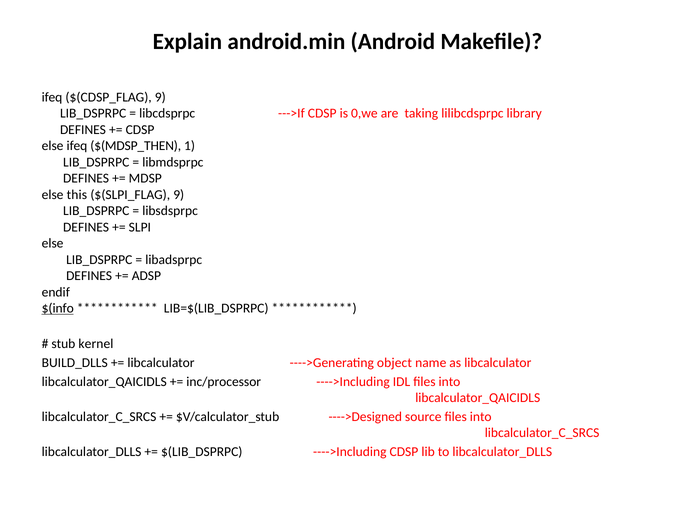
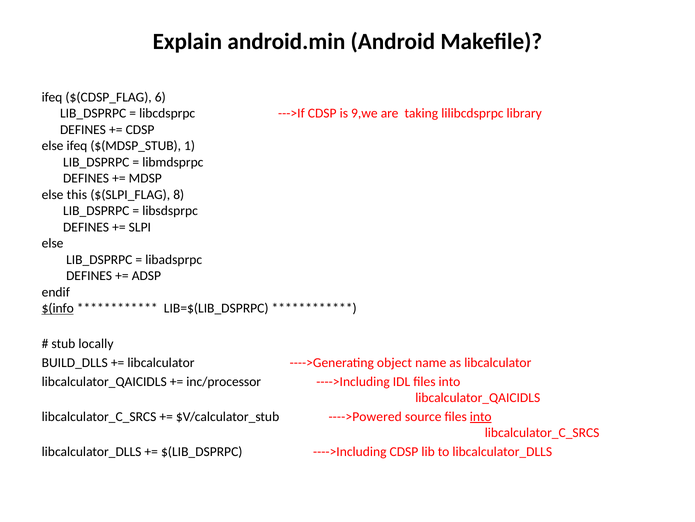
$(CDSP_FLAG 9: 9 -> 6 (160, 97)
0,we: 0,we -> 9,we (364, 113)
$(MDSP_THEN: $(MDSP_THEN -> $(MDSP_STUB (136, 146)
$(SLPI_FLAG 9: 9 -> 8 (179, 194)
kernel: kernel -> locally (96, 343)
---->Designed: ---->Designed -> ---->Powered (365, 416)
into underline: none -> present (481, 416)
